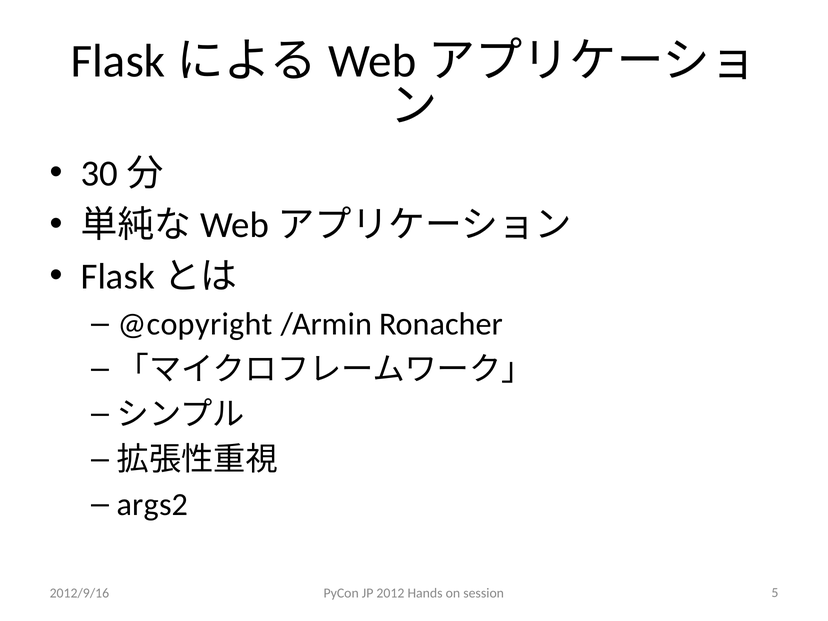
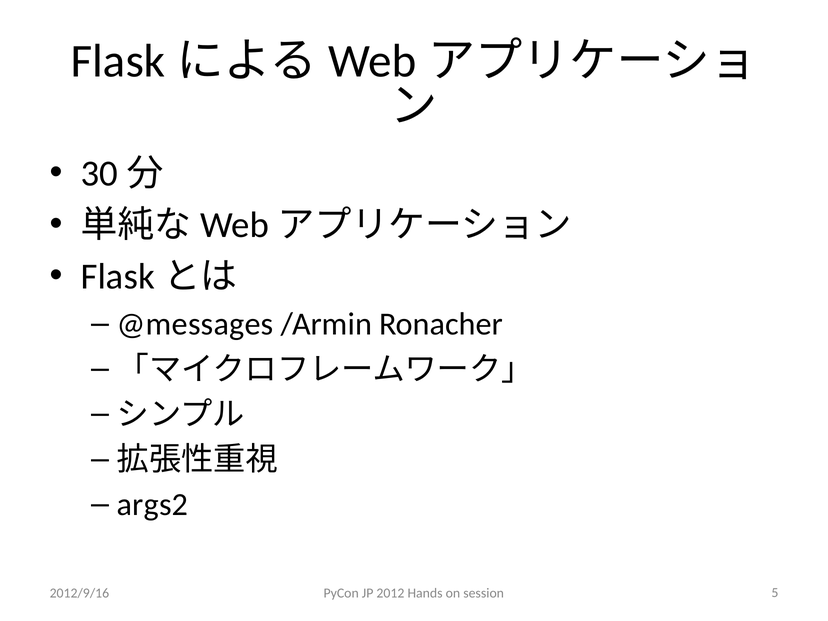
@copyright: @copyright -> @messages (195, 324)
